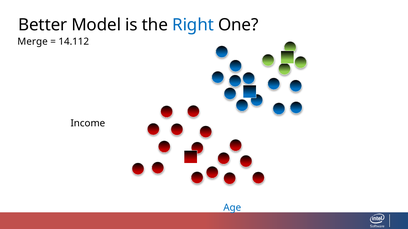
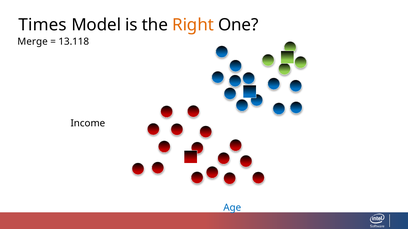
Better: Better -> Times (43, 25)
Right colour: blue -> orange (193, 25)
14.112: 14.112 -> 13.118 (74, 42)
